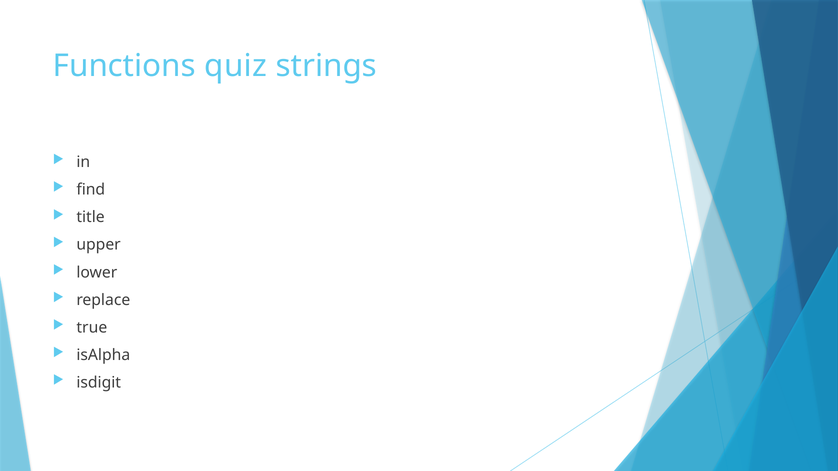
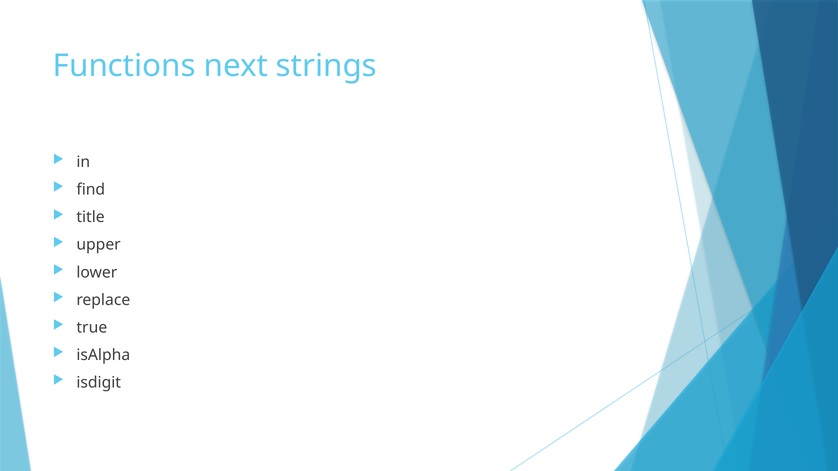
quiz: quiz -> next (236, 66)
